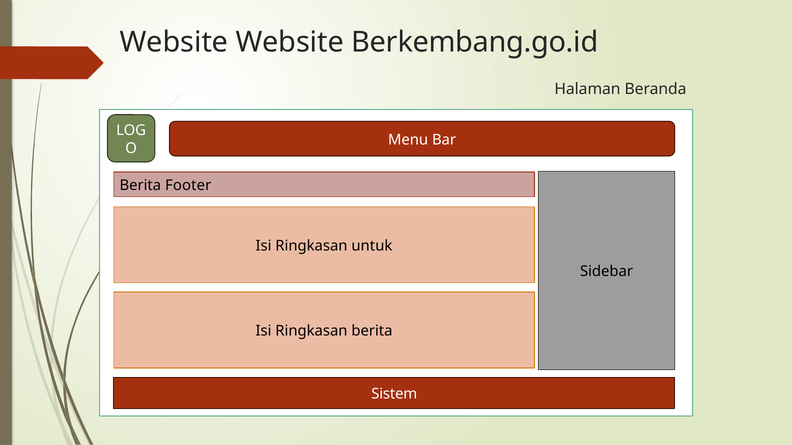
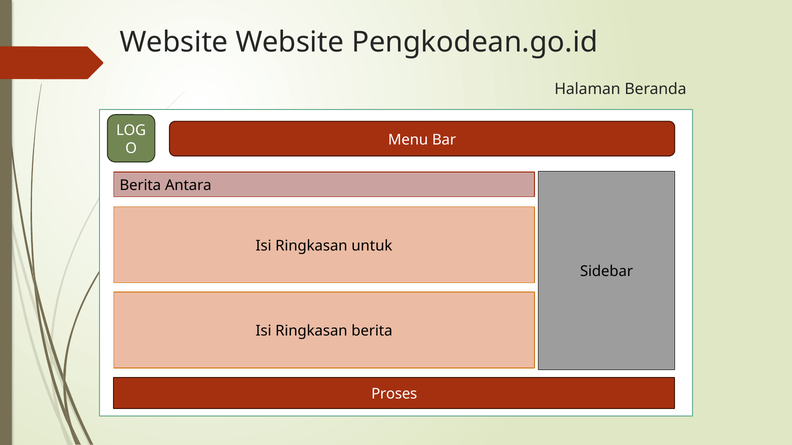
Berkembang.go.id: Berkembang.go.id -> Pengkodean.go.id (475, 42)
Footer: Footer -> Antara (188, 186)
Sistem: Sistem -> Proses (394, 394)
